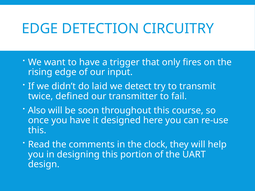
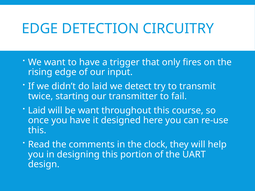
defined: defined -> starting (72, 96)
Also: Also -> Laid (37, 111)
be soon: soon -> want (89, 111)
